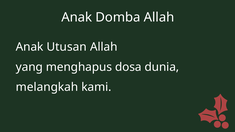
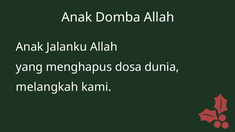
Utusan: Utusan -> Jalanku (67, 47)
